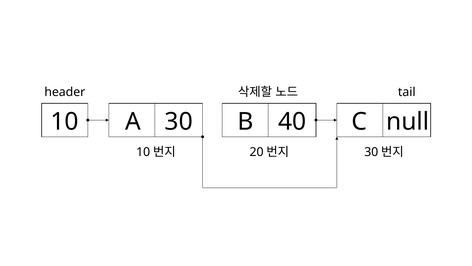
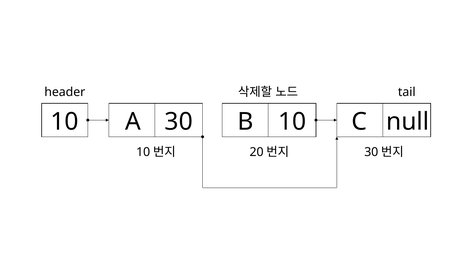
B 40: 40 -> 10 (292, 121)
